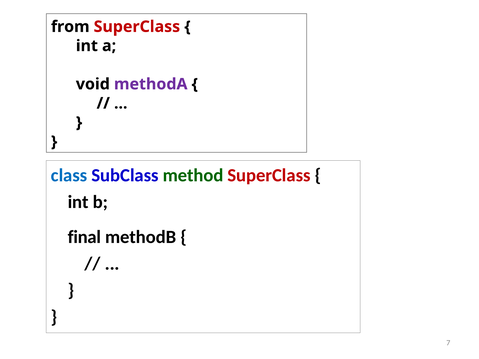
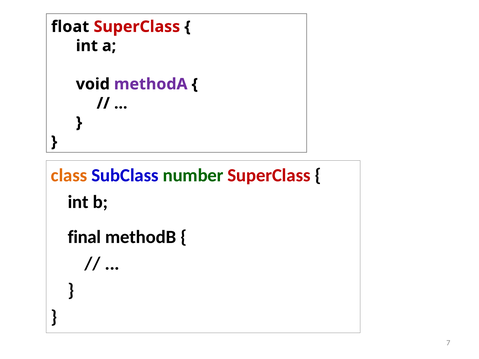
from: from -> float (70, 27)
class colour: blue -> orange (69, 176)
method: method -> number (193, 176)
